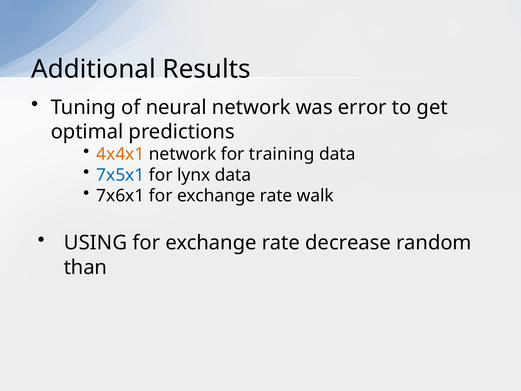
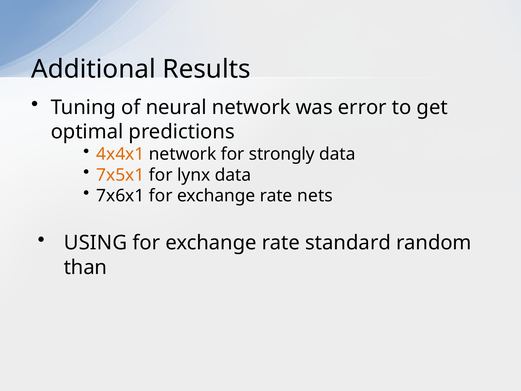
training: training -> strongly (282, 154)
7x5x1 colour: blue -> orange (120, 175)
walk: walk -> nets (315, 196)
decrease: decrease -> standard (348, 243)
